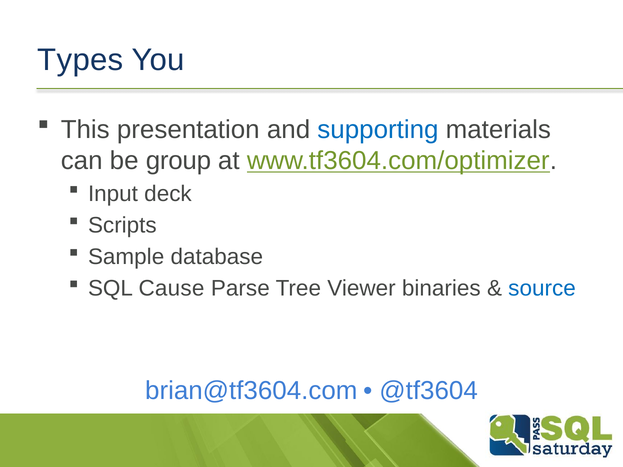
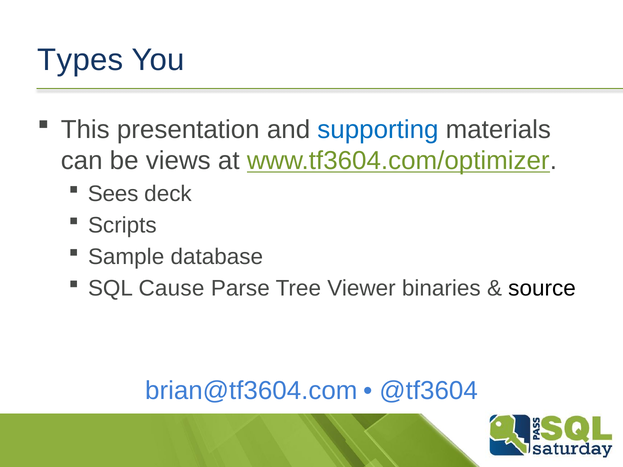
group: group -> views (178, 161)
Input: Input -> Sees (113, 194)
source colour: blue -> black (542, 289)
